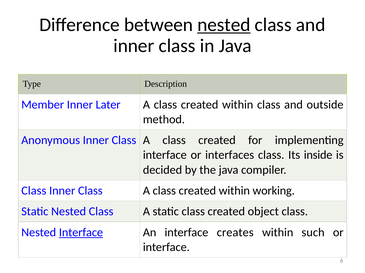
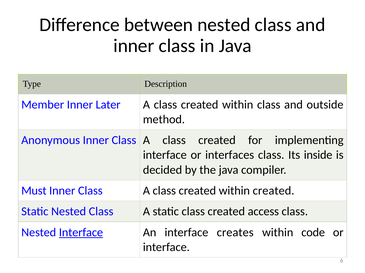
nested underline: present -> none (224, 25)
Class: Class -> Must (34, 191)
within working: working -> created (274, 191)
object: object -> access (263, 212)
such: such -> code (313, 233)
